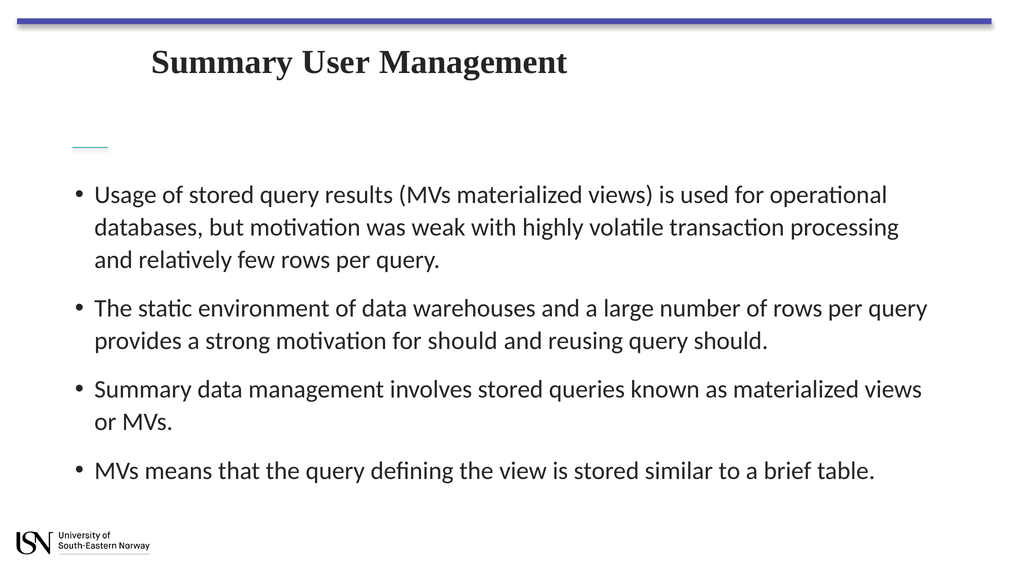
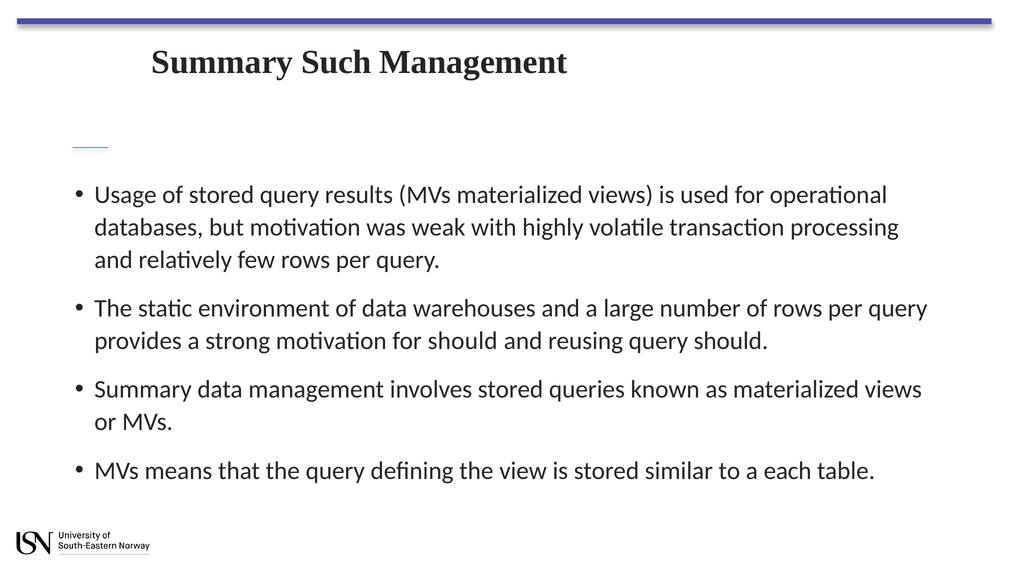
User: User -> Such (336, 62)
brief: brief -> each (788, 470)
